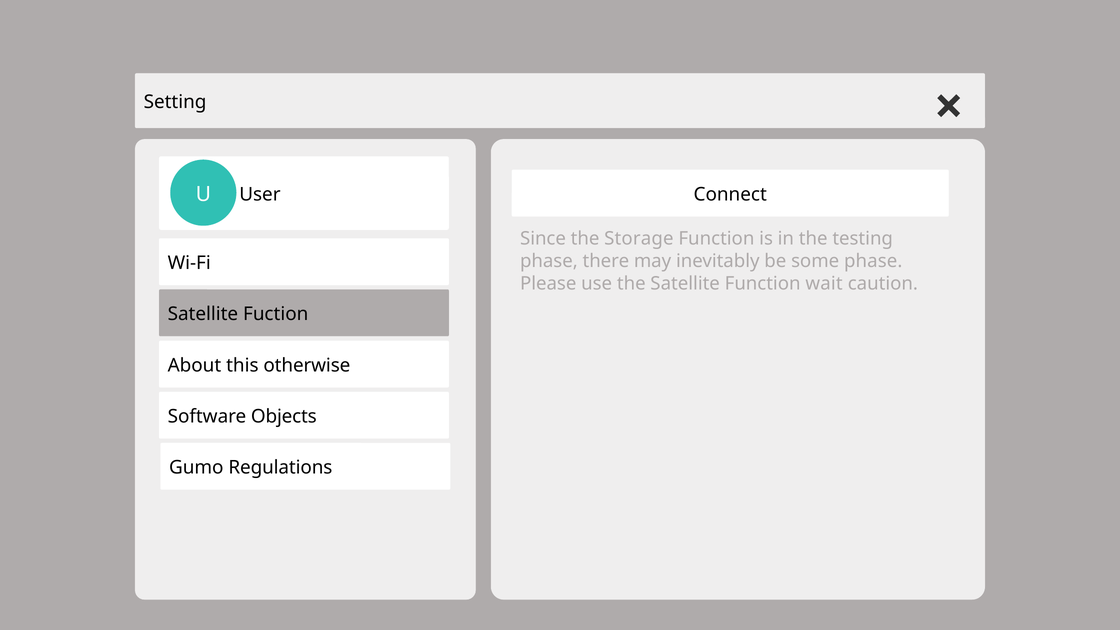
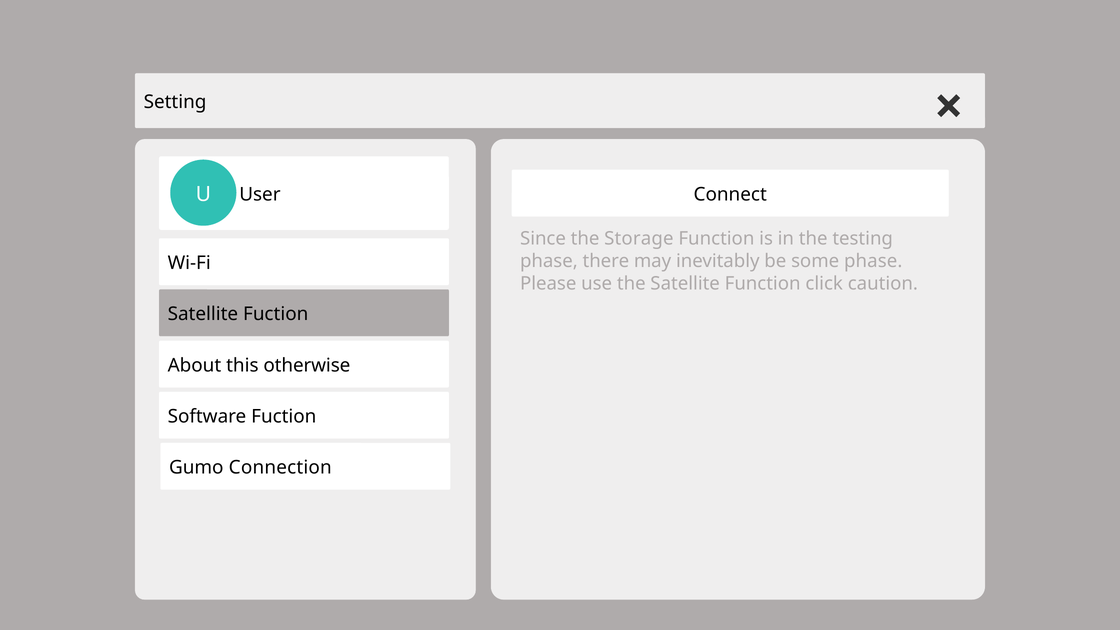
wait: wait -> click (824, 284)
Software Objects: Objects -> Fuction (284, 416)
Regulations: Regulations -> Connection (280, 468)
